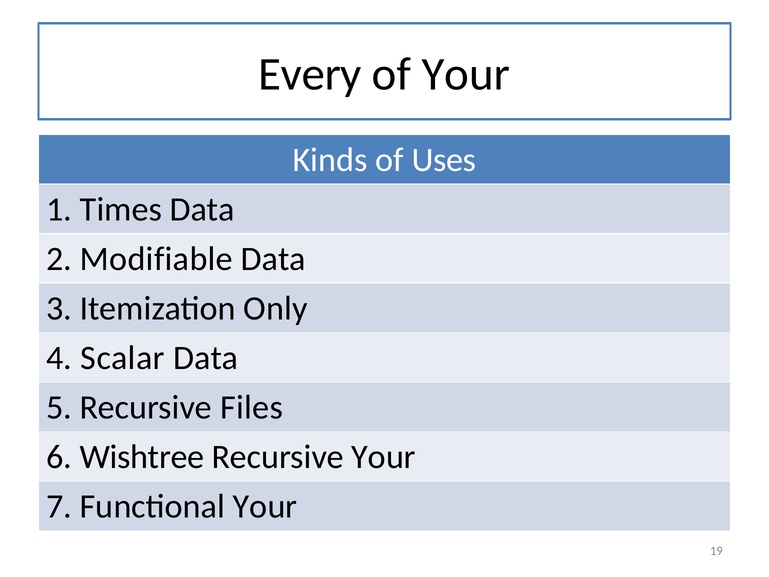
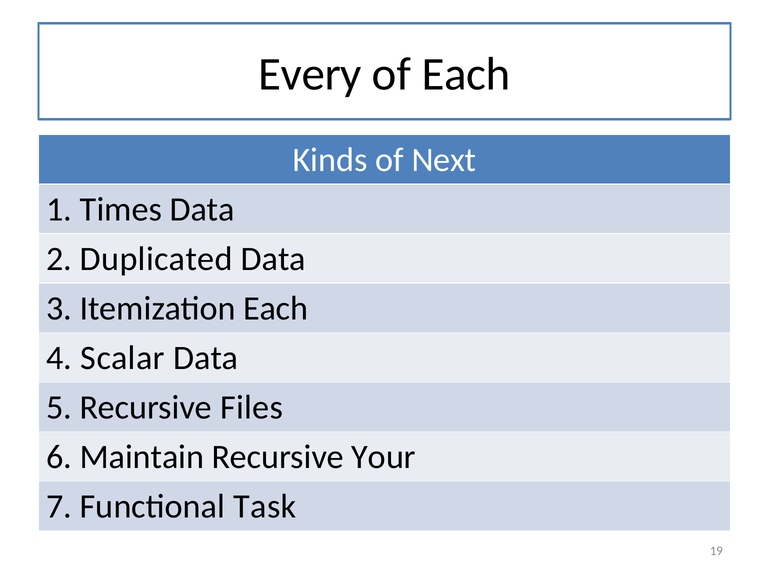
of Your: Your -> Each (466, 74)
Uses: Uses -> Next (444, 160)
Modifiable: Modifiable -> Duplicated (156, 259)
Itemization Only: Only -> Each (276, 308)
Wishtree: Wishtree -> Maintain (142, 457)
Functional Your: Your -> Task (265, 506)
